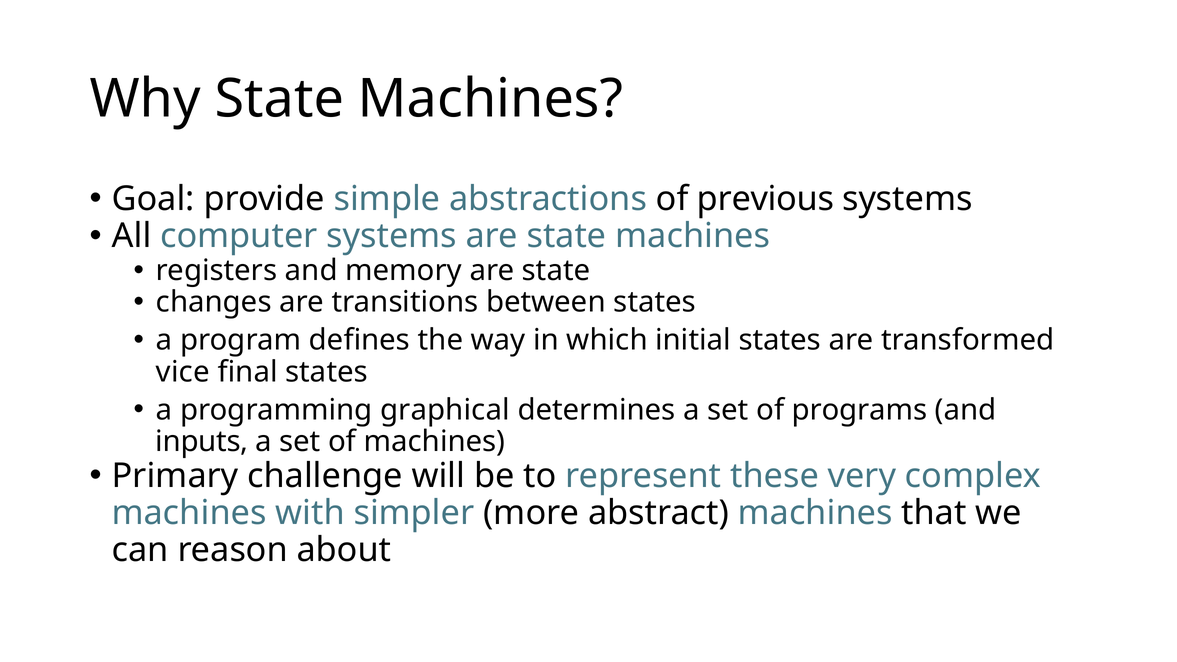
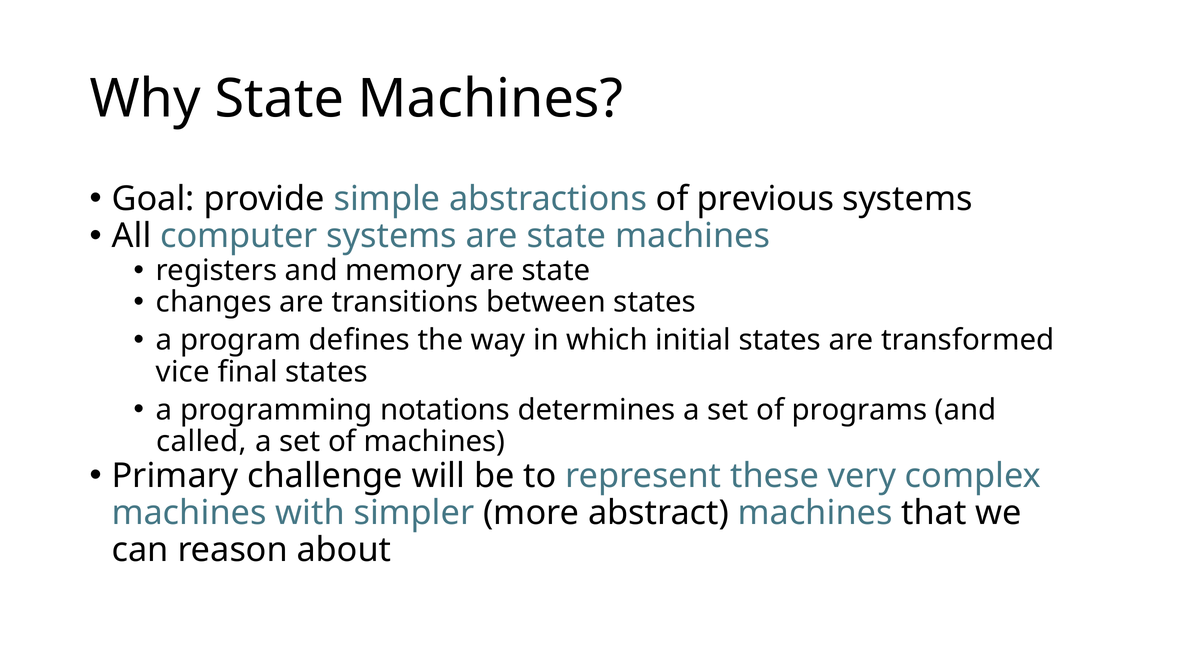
graphical: graphical -> notations (445, 410)
inputs: inputs -> called (202, 442)
